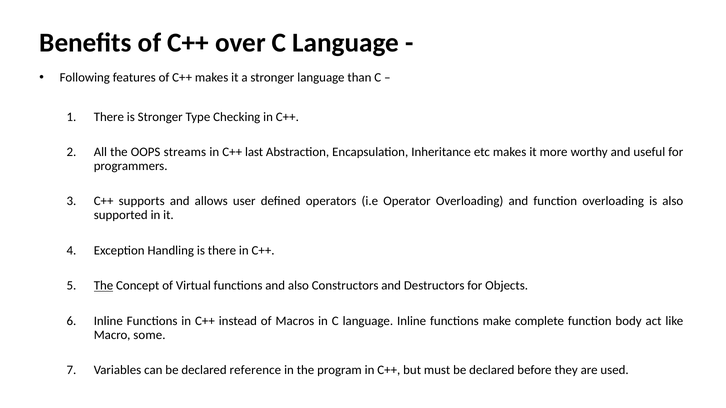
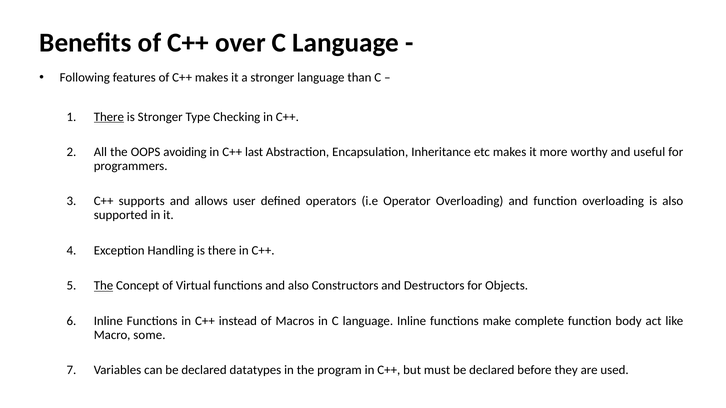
There underline: none -> present (109, 117)
streams: streams -> avoiding (185, 152)
reference: reference -> datatypes (255, 371)
